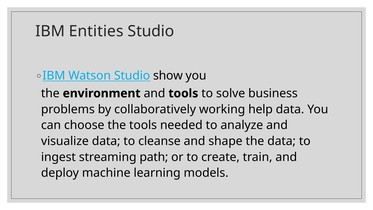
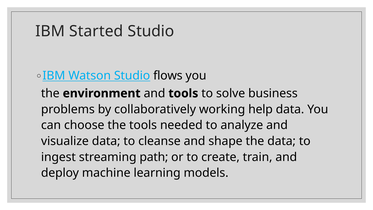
Entities: Entities -> Started (96, 31)
show: show -> flows (168, 75)
